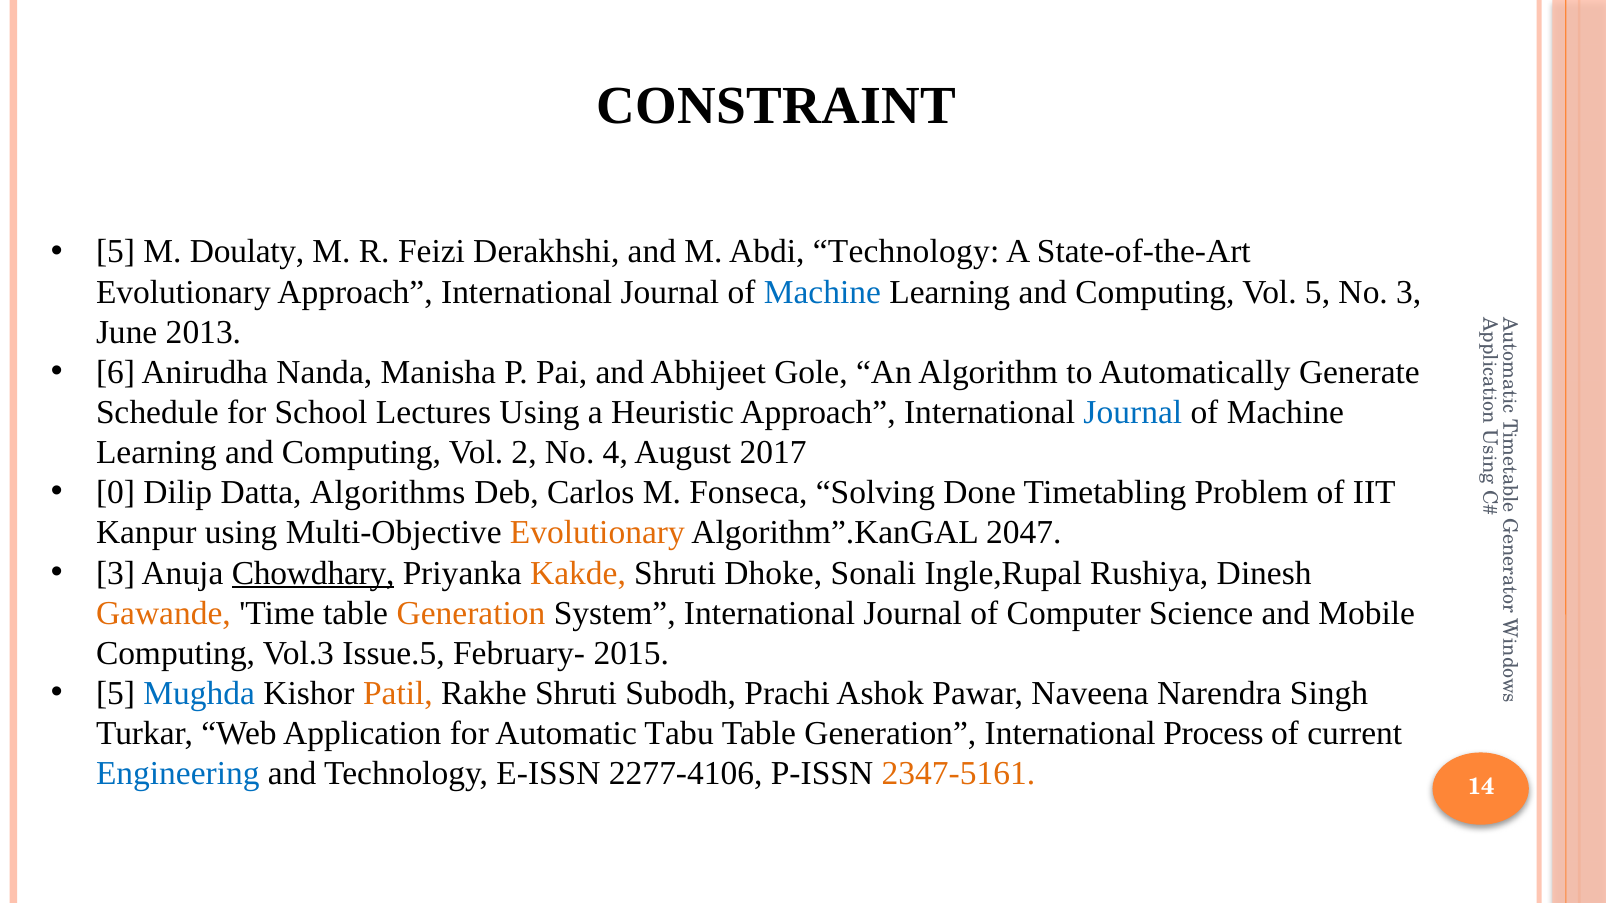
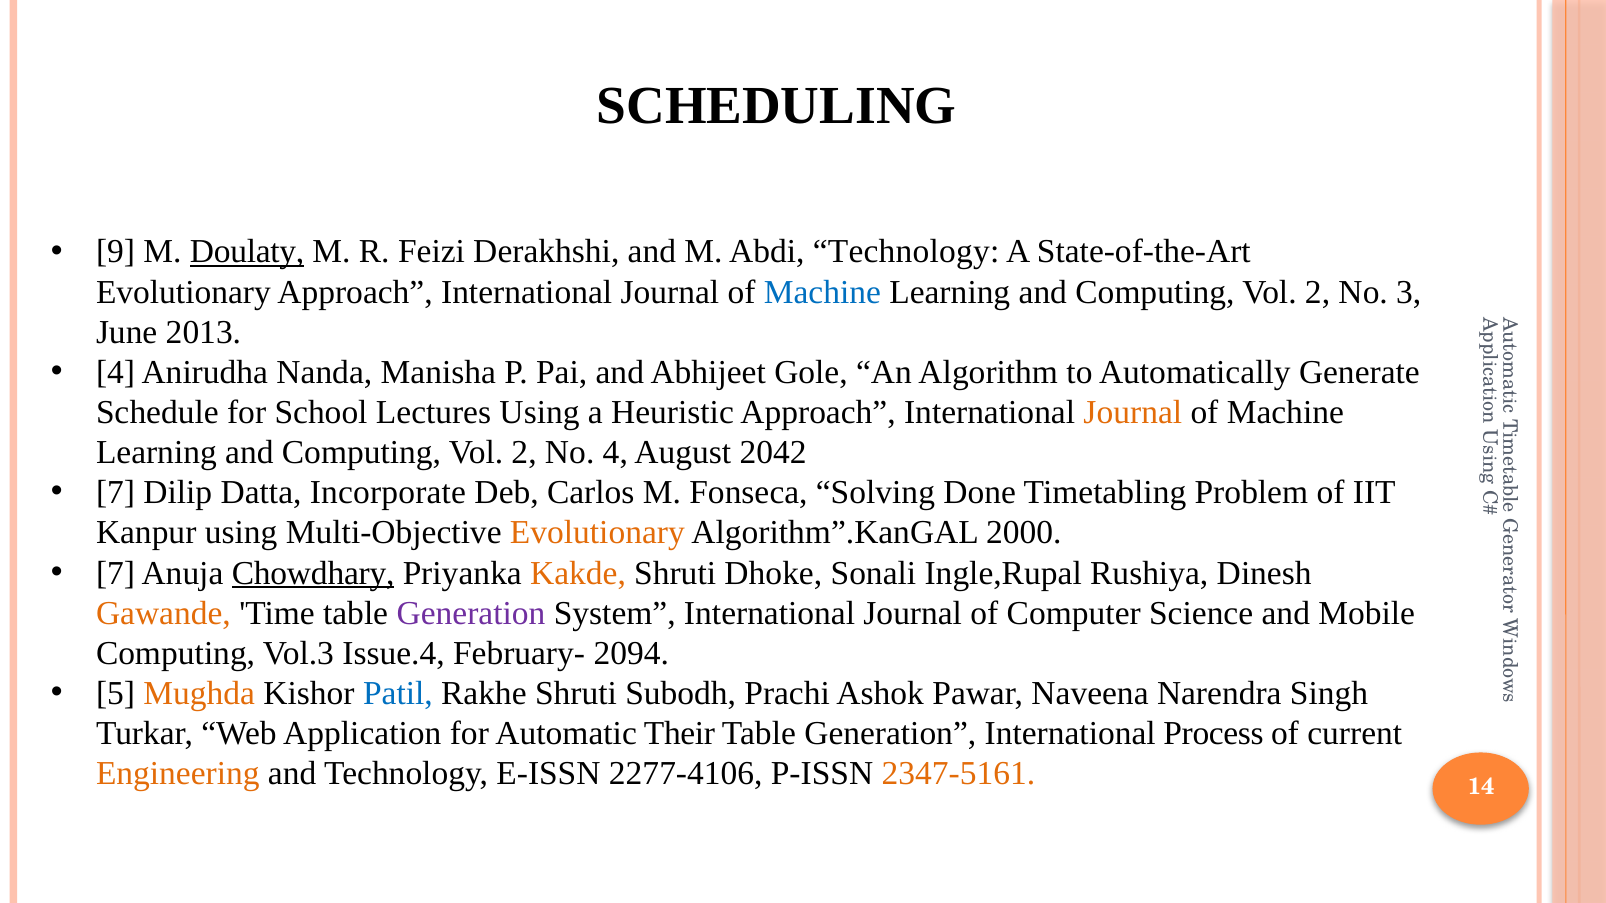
CONSTRAINT: CONSTRAINT -> SCHEDULING (776, 105)
5: 5 -> 9 (116, 252)
Doulaty underline: none -> present (247, 252)
5: 5 -> 2 (1318, 292)
6: 6 -> 4 (116, 372)
Journal colour: blue -> orange (1133, 413)
2017: 2017 -> 2042 (773, 453)
0: 0 -> 7 (116, 493)
Algorithms: Algorithms -> Incorporate (388, 493)
2047: 2047 -> 2000 (1024, 533)
3: 3 -> 7 (116, 573)
Generation colour: orange -> purple (471, 613)
Issue.5: Issue.5 -> Issue.4 (394, 654)
2015: 2015 -> 2094 (631, 654)
Mughda colour: blue -> orange (199, 694)
Patil colour: orange -> blue (398, 694)
Tabu: Tabu -> Their (679, 734)
Engineering colour: blue -> orange (178, 774)
